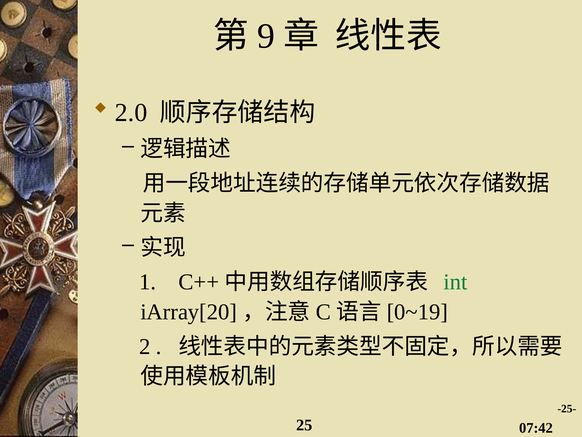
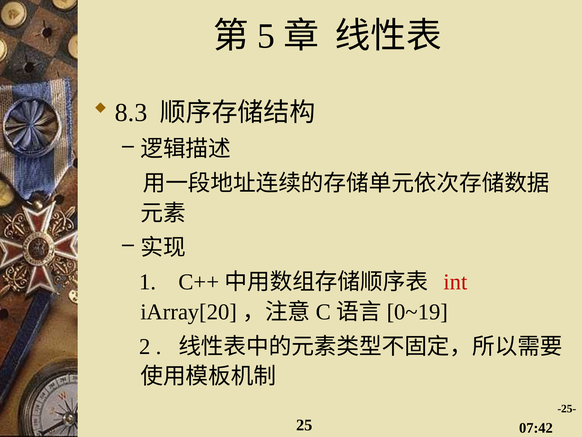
9: 9 -> 5 (266, 36)
2.0: 2.0 -> 8.3 (131, 113)
int colour: green -> red (455, 282)
